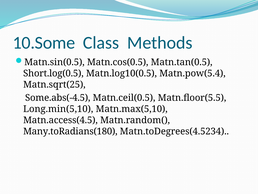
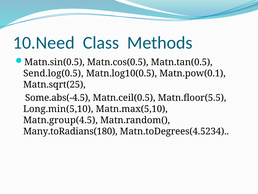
10.Some: 10.Some -> 10.Need (44, 43)
Short.log(0.5: Short.log(0.5 -> Send.log(0.5 (53, 73)
Matn.pow(5.4: Matn.pow(5.4 -> Matn.pow(0.1 (192, 73)
Matn.access(4.5: Matn.access(4.5 -> Matn.group(4.5 (60, 120)
